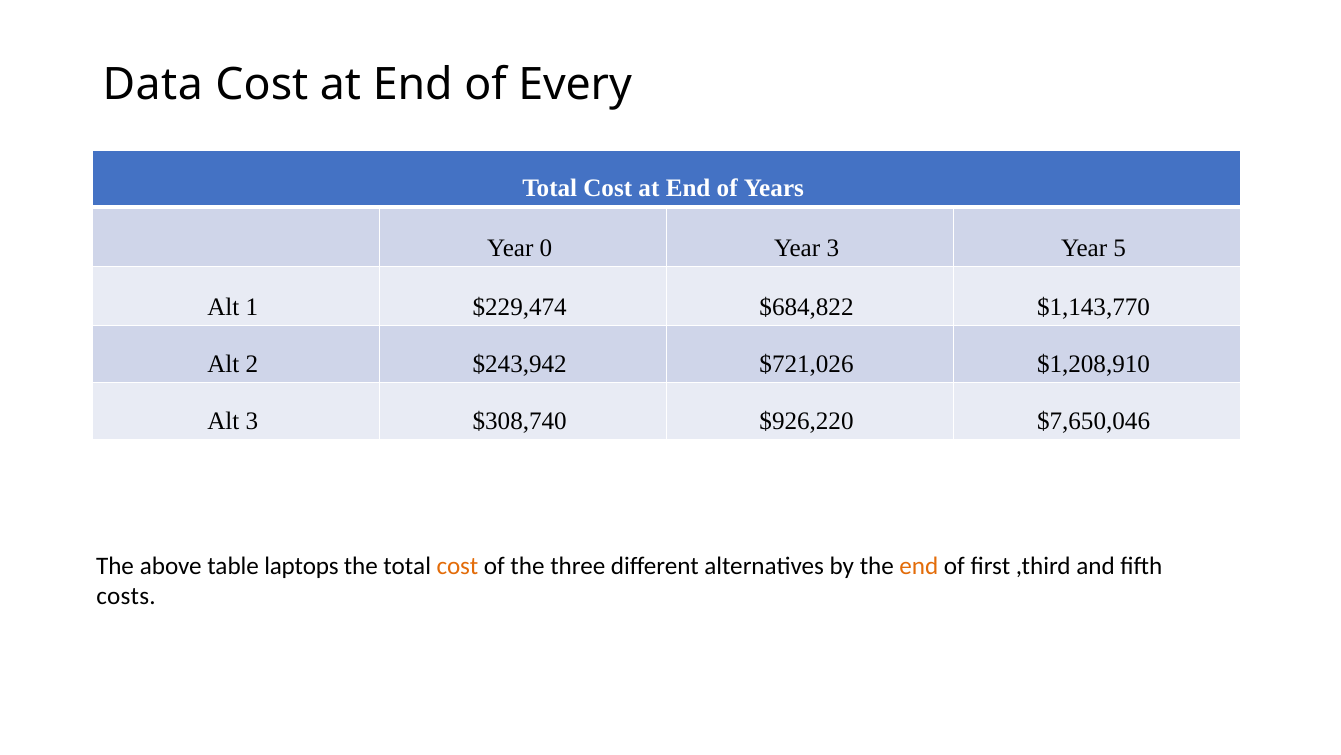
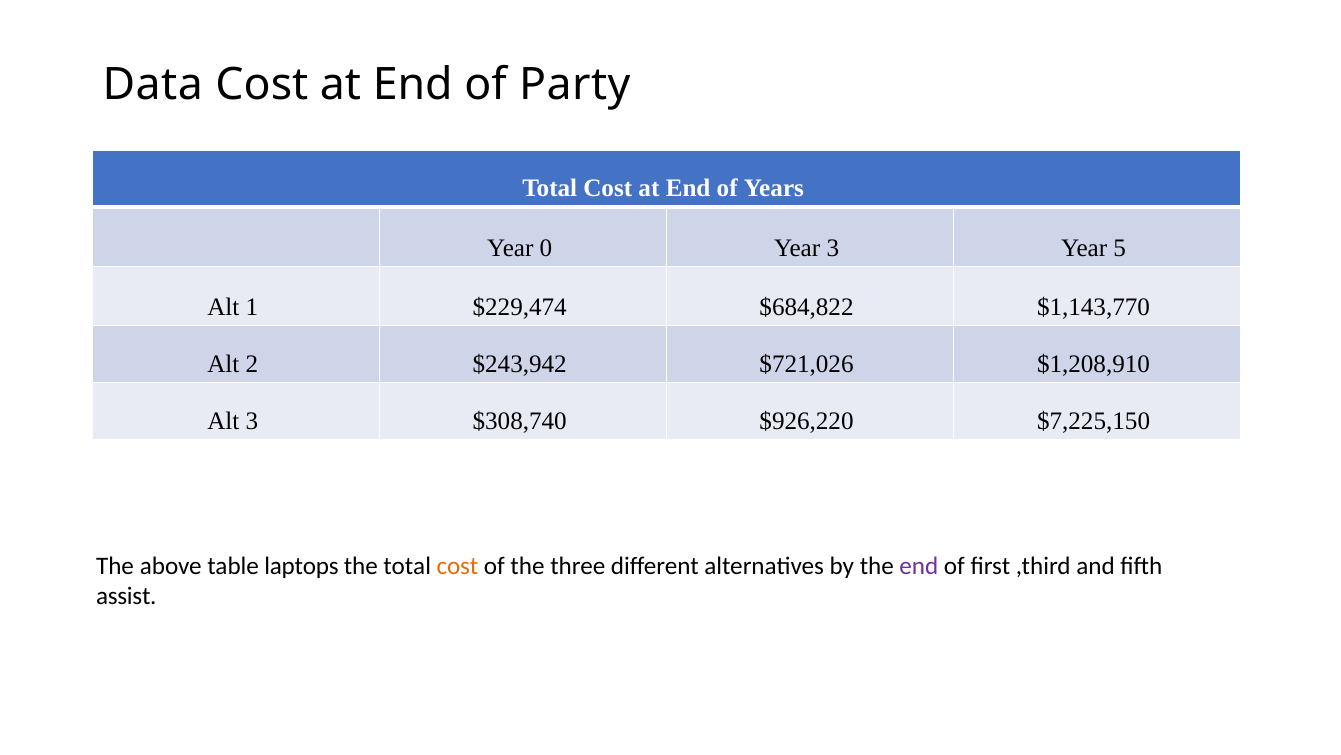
Every: Every -> Party (575, 85)
$7,650,046: $7,650,046 -> $7,225,150 (1094, 420)
end colour: orange -> purple (919, 565)
costs: costs -> assist (126, 595)
